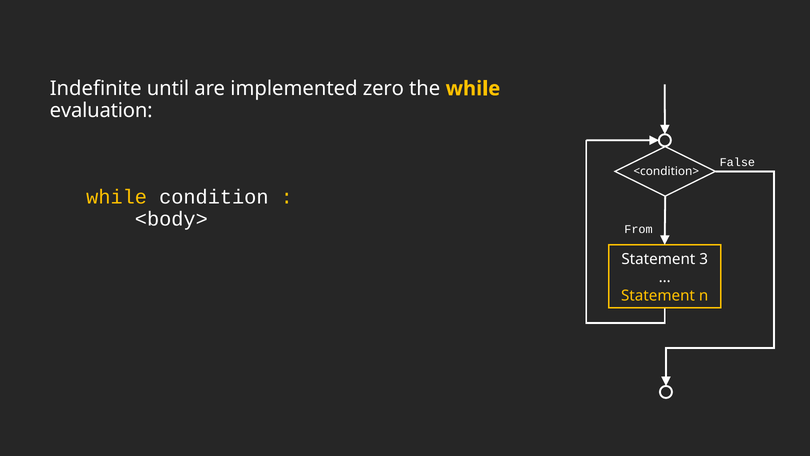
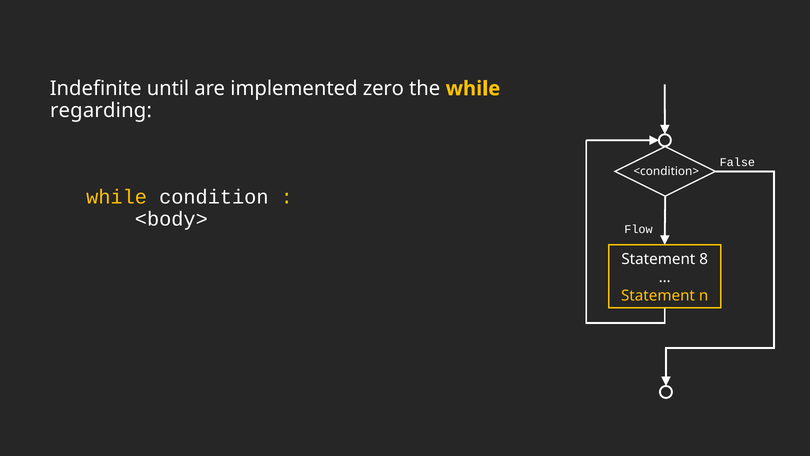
evaluation: evaluation -> regarding (101, 110)
From: From -> Flow (639, 229)
3: 3 -> 8 (704, 259)
